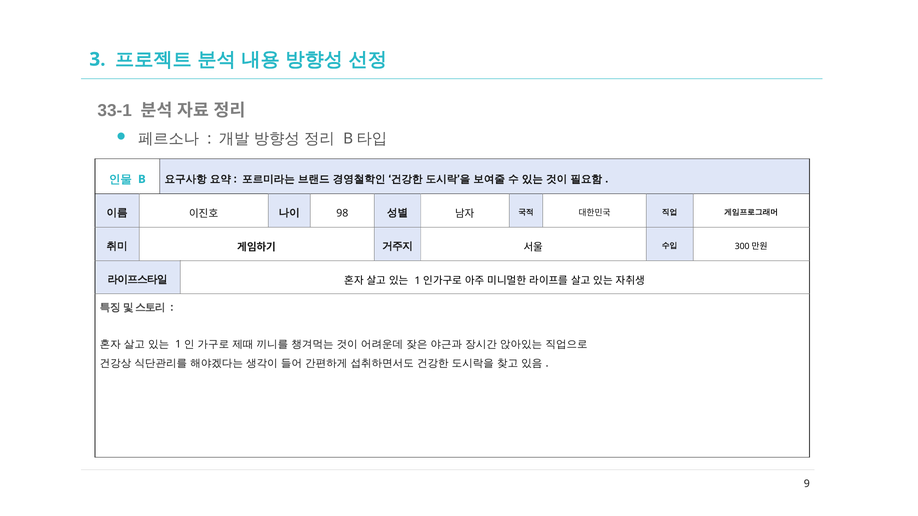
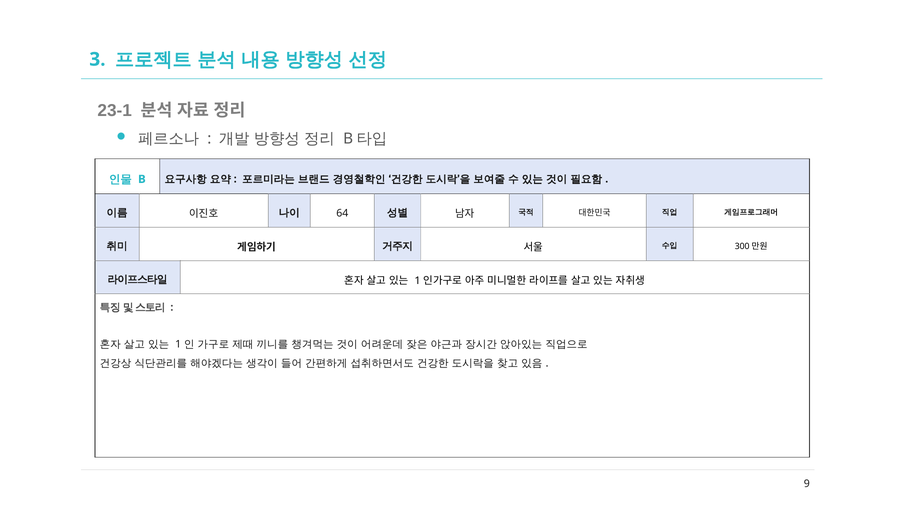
33-1: 33-1 -> 23-1 (115, 111)
98: 98 -> 64 (342, 213)
